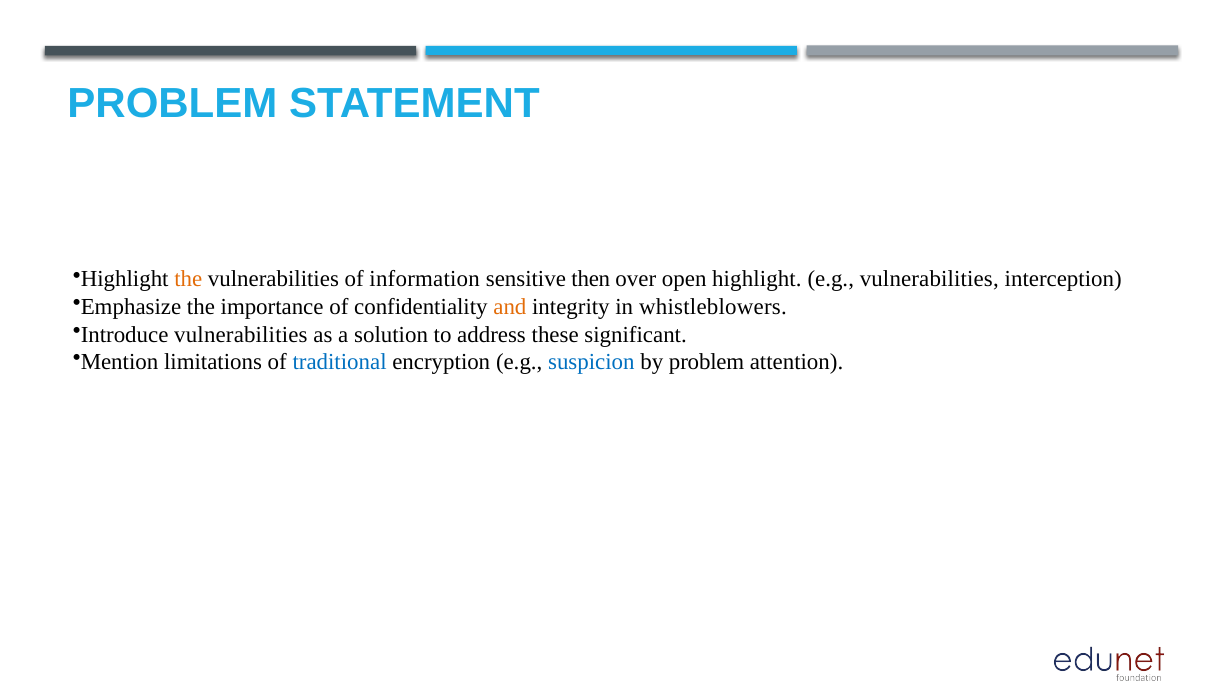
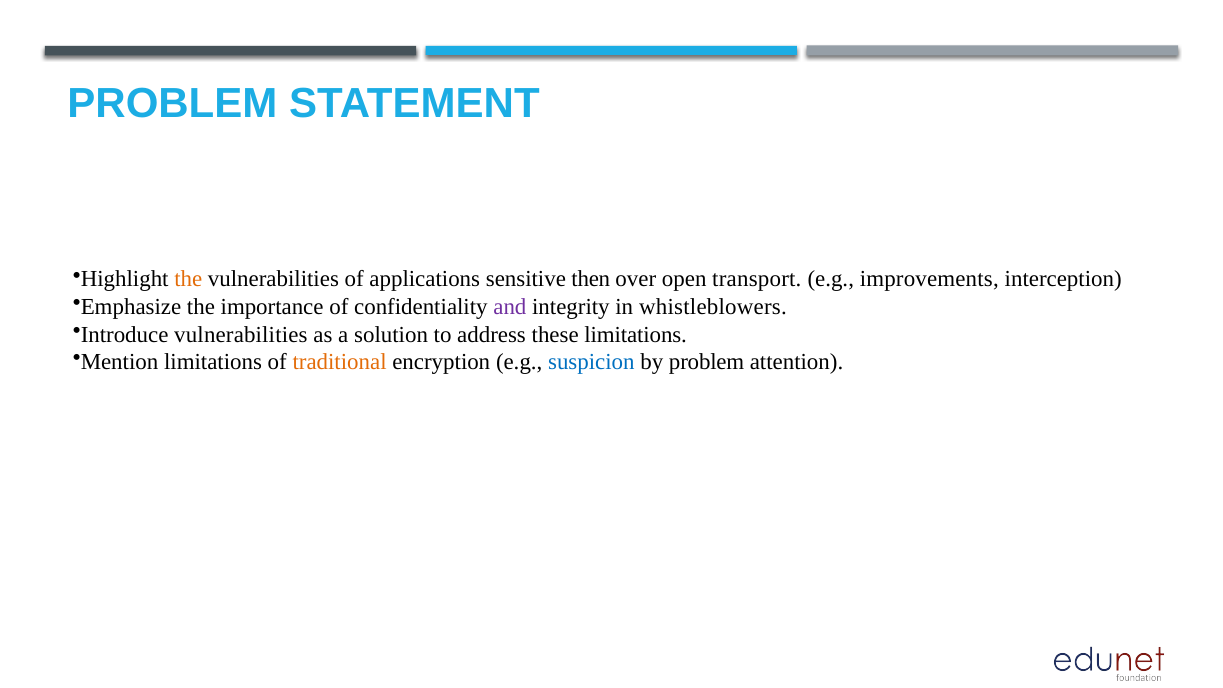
information: information -> applications (425, 279)
open highlight: highlight -> transport (757, 279)
e.g vulnerabilities: vulnerabilities -> improvements (929, 279)
and colour: orange -> purple (510, 307)
these significant: significant -> limitations (636, 334)
traditional colour: blue -> orange (340, 362)
